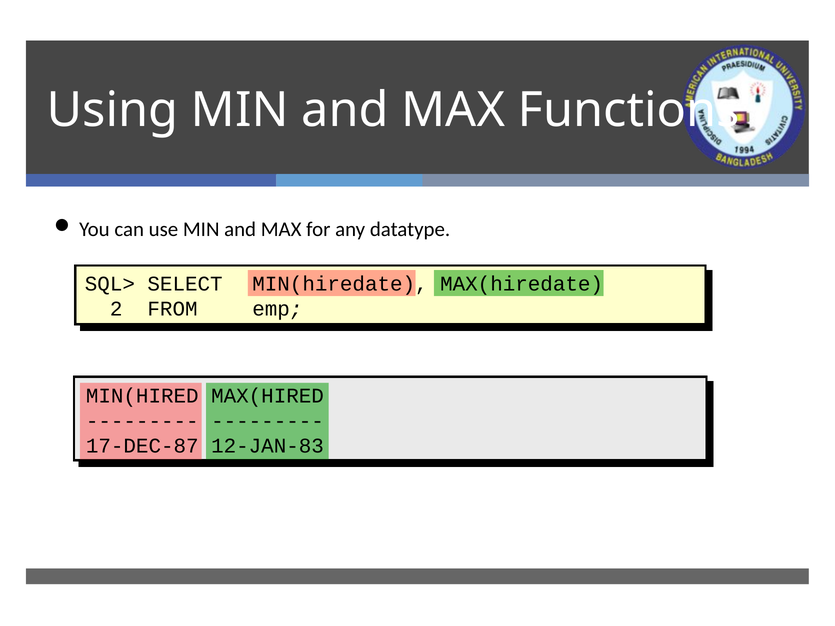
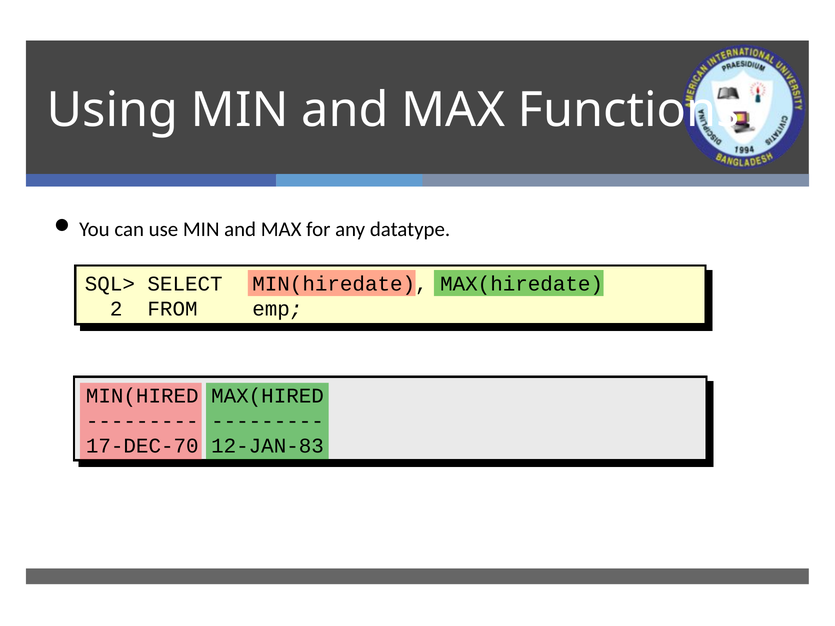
17-DEC-87: 17-DEC-87 -> 17-DEC-70 (142, 446)
